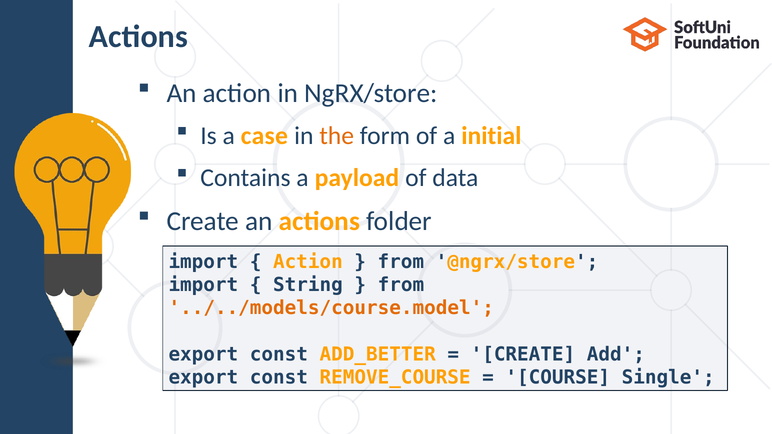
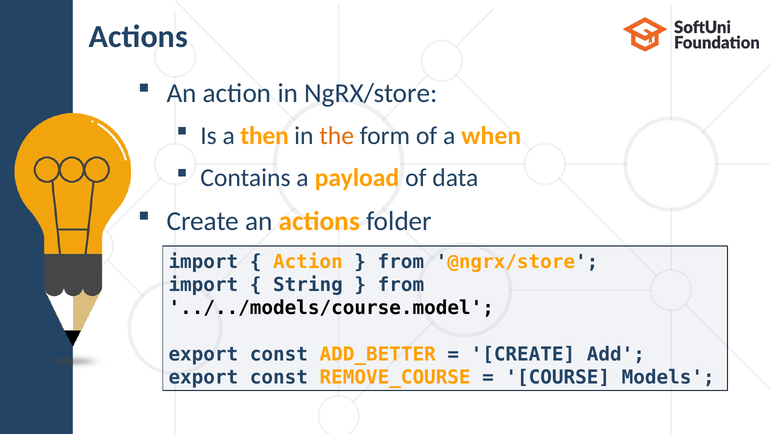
case: case -> then (265, 136)
initial: initial -> when (491, 136)
../../models/course.model colour: orange -> black (331, 308)
Single: Single -> Models (668, 378)
